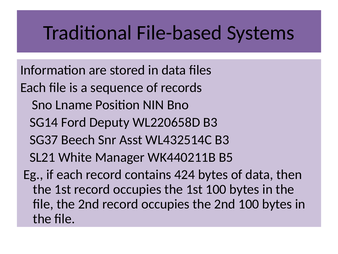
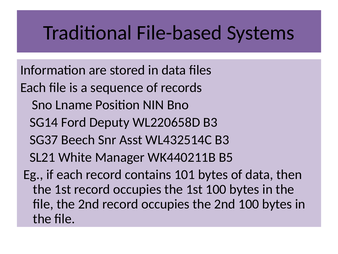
424: 424 -> 101 (185, 174)
